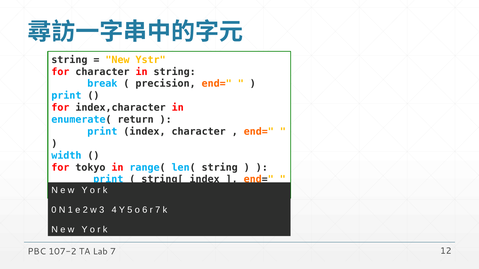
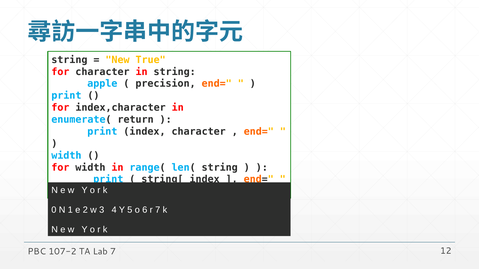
Ystr: Ystr -> True (151, 60)
break: break -> apple (102, 84)
for tokyo: tokyo -> width (90, 168)
